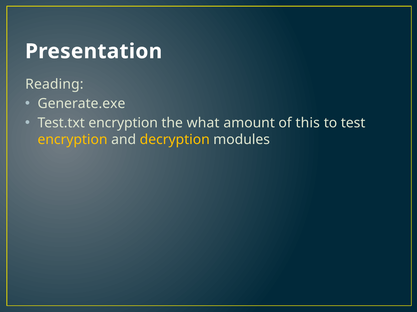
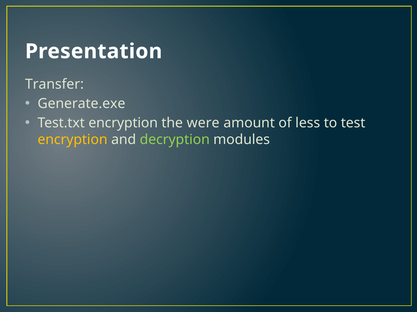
Reading: Reading -> Transfer (54, 84)
what: what -> were (203, 123)
this: this -> less (308, 123)
decryption colour: yellow -> light green (175, 140)
